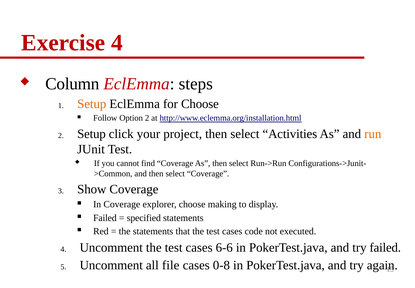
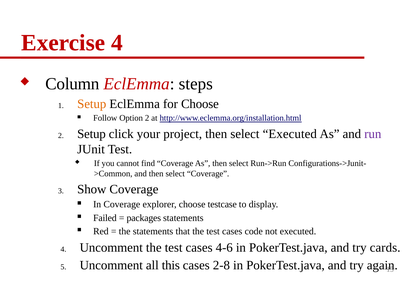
select Activities: Activities -> Executed (290, 134)
run colour: orange -> purple (373, 134)
making: making -> testcase (222, 204)
specified: specified -> packages (144, 217)
6-6: 6-6 -> 4-6 (224, 247)
try failed: failed -> cards (385, 247)
file: file -> this (171, 265)
0-8: 0-8 -> 2-8 (221, 265)
